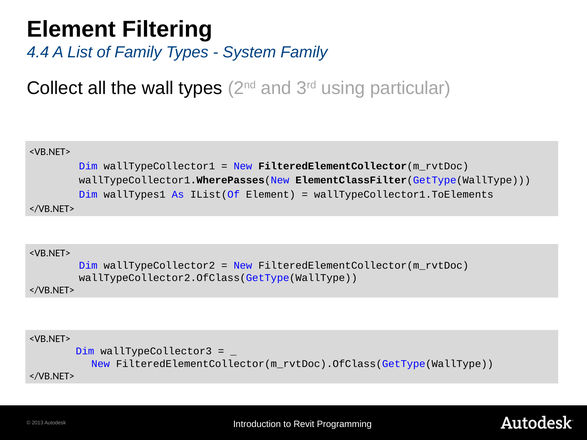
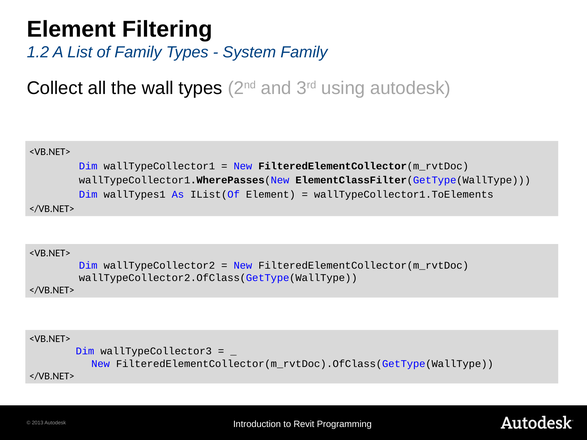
4.4: 4.4 -> 1.2 (38, 52)
using particular: particular -> autodesk (410, 88)
